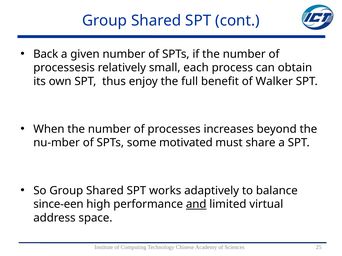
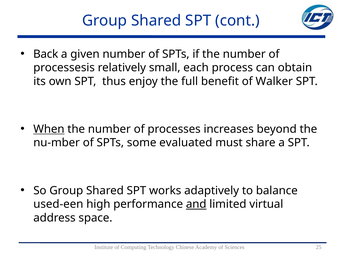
When underline: none -> present (49, 129)
motivated: motivated -> evaluated (186, 143)
since-een: since-een -> used-een (58, 205)
